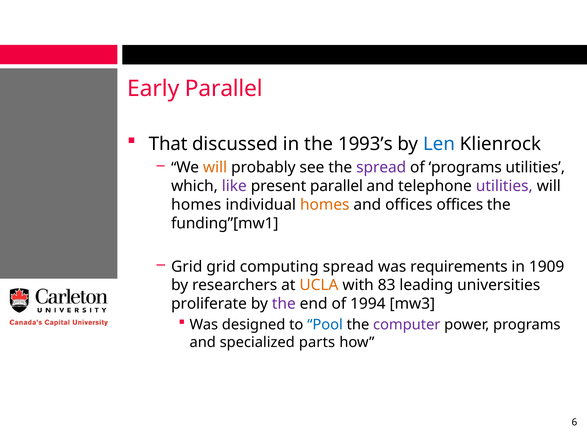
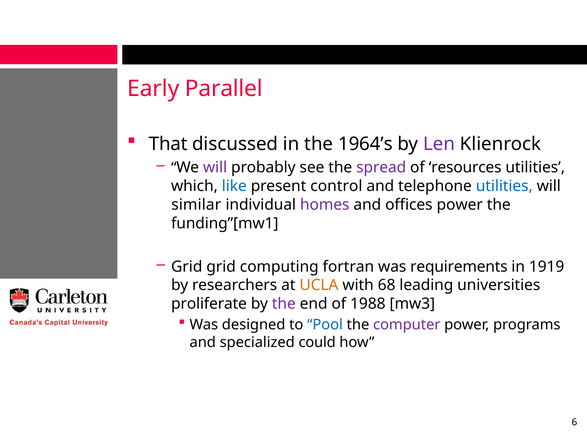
1993’s: 1993’s -> 1964’s (365, 144)
Len colour: blue -> purple (439, 144)
will colour: orange -> purple (215, 168)
of programs: programs -> resources (465, 168)
like colour: purple -> blue (234, 186)
present parallel: parallel -> control (336, 186)
utilities colour: purple -> blue (504, 186)
homes: homes -> similar (196, 205)
homes colour: orange -> purple (325, 205)
offices offices: offices -> power (460, 205)
computing spread: spread -> fortran (348, 267)
1909: 1909 -> 1919 (547, 267)
83: 83 -> 68 (387, 285)
1994: 1994 -> 1988 (368, 304)
parts: parts -> could (317, 342)
